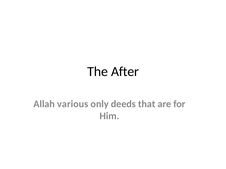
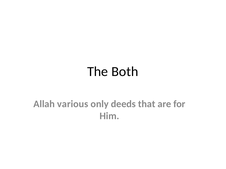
After: After -> Both (125, 72)
